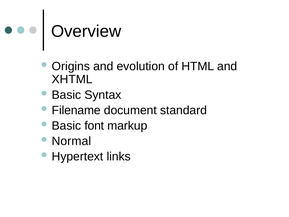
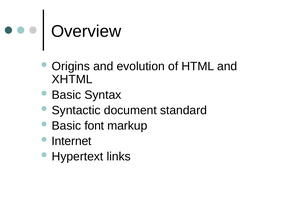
Filename: Filename -> Syntactic (76, 110)
Normal: Normal -> Internet (72, 141)
